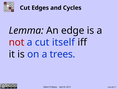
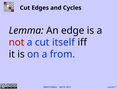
trees: trees -> from (62, 54)
